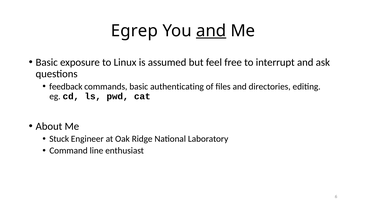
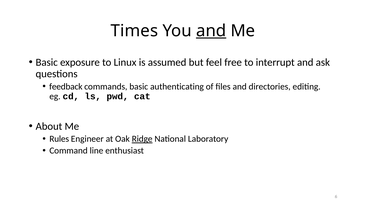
Egrep: Egrep -> Times (134, 31)
Stuck: Stuck -> Rules (59, 139)
Ridge underline: none -> present (142, 139)
